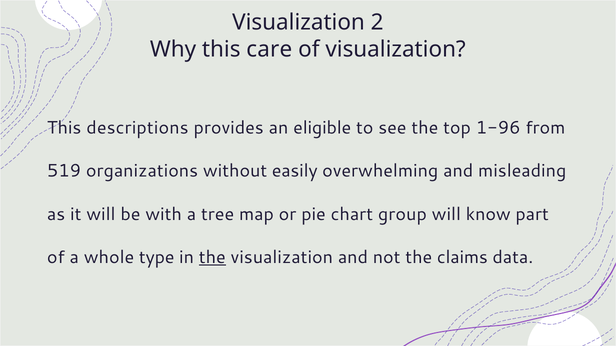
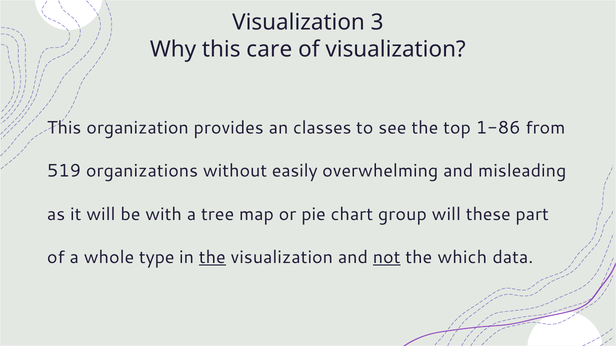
2: 2 -> 3 (377, 22)
descriptions: descriptions -> organization (138, 128)
eligible: eligible -> classes (322, 128)
1-96: 1-96 -> 1-86 (498, 128)
know: know -> these (488, 214)
not underline: none -> present (387, 258)
claims: claims -> which (462, 258)
